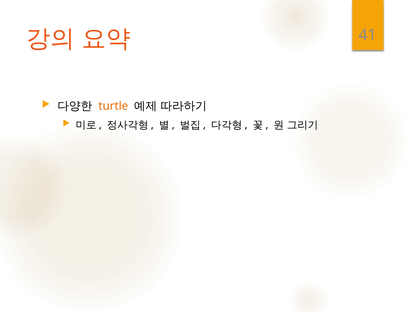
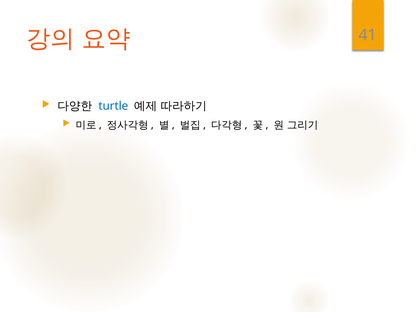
turtle colour: orange -> blue (113, 106)
